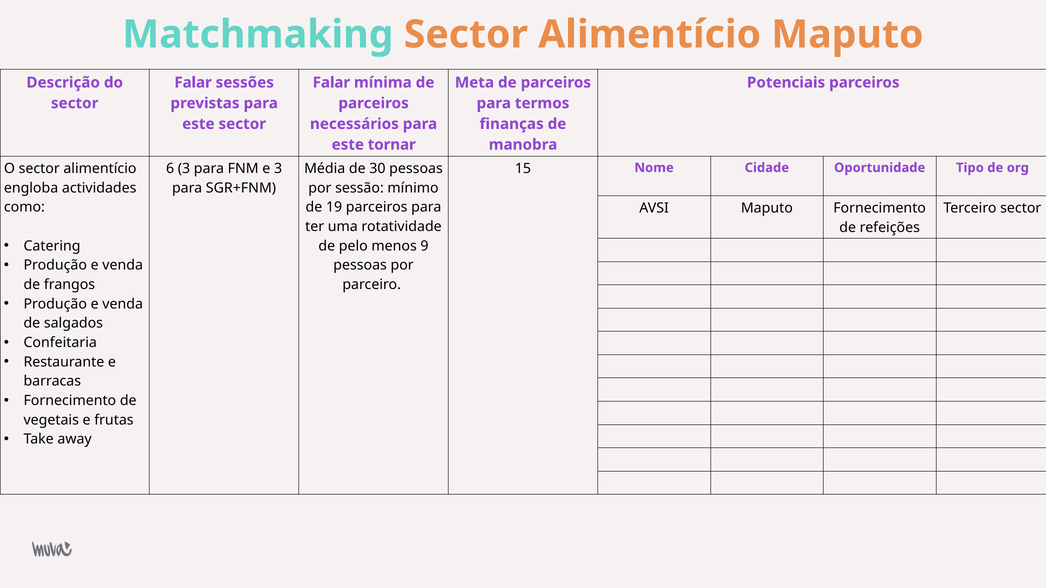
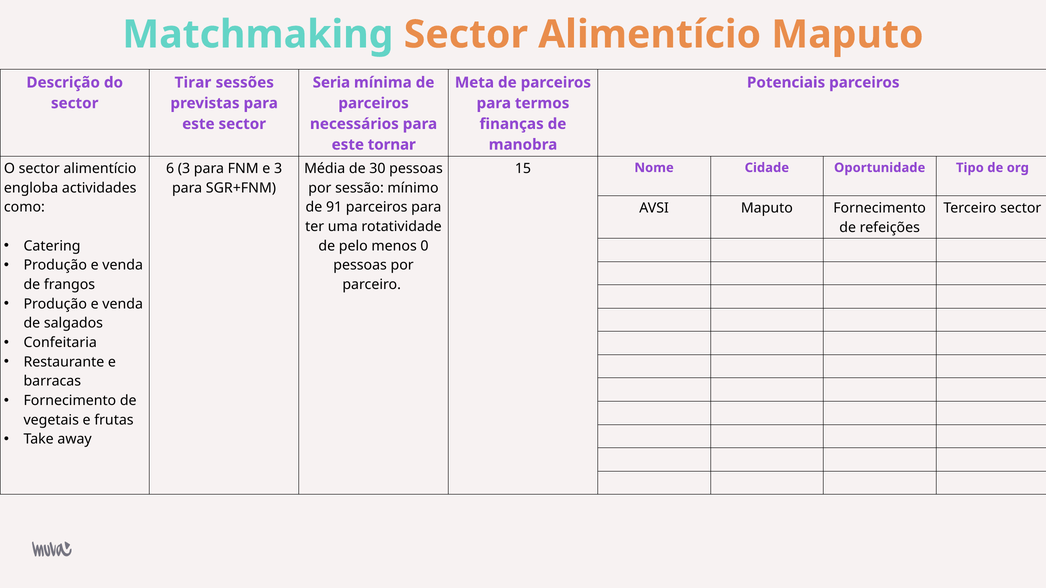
Falar: Falar -> Tirar (193, 83)
Falar: Falar -> Seria (331, 83)
19: 19 -> 91 (334, 207)
9: 9 -> 0 (425, 246)
